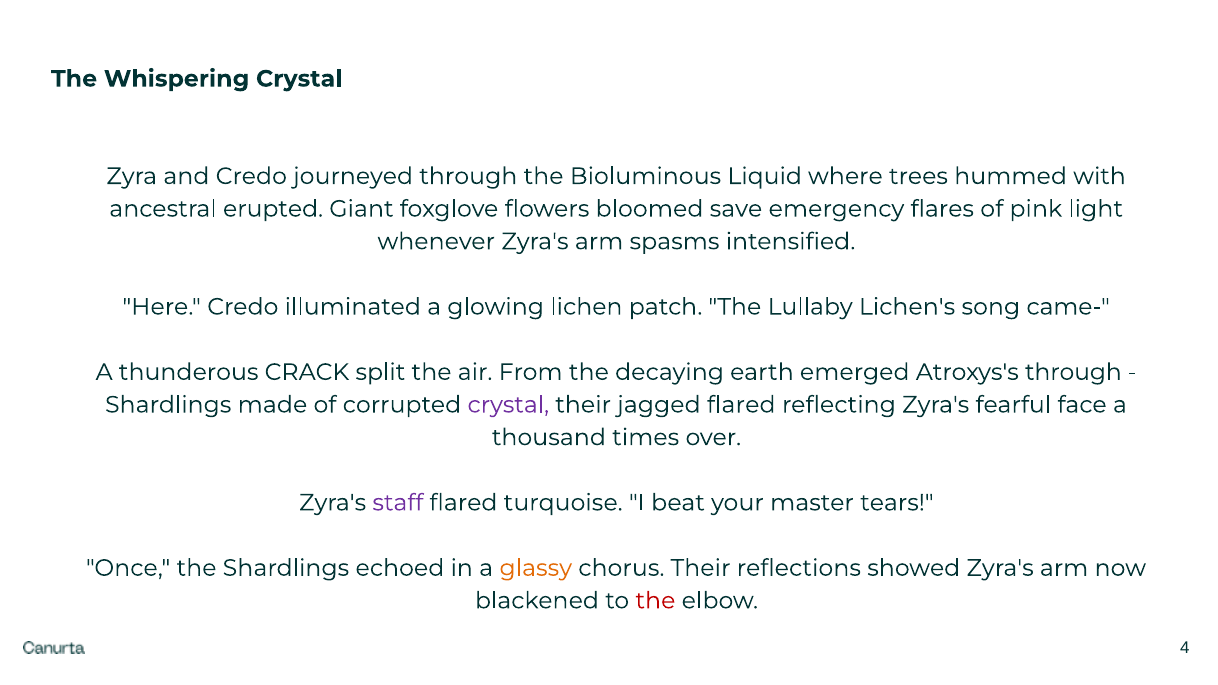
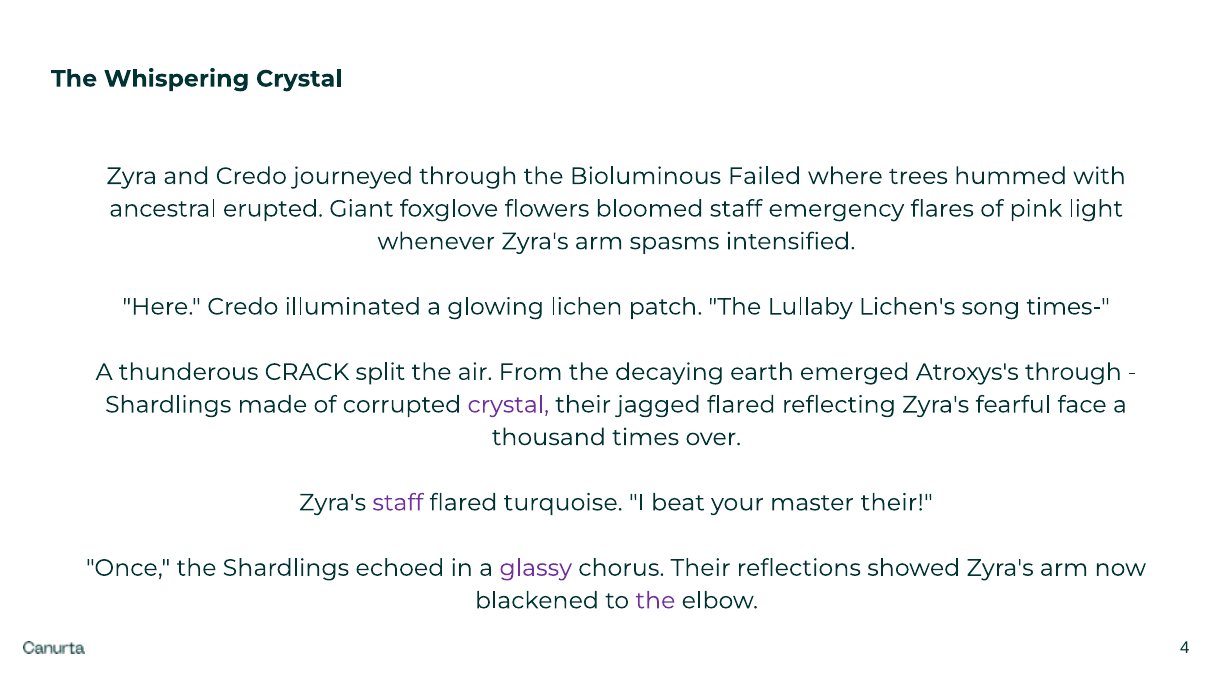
Liquid: Liquid -> Failed (764, 176)
bloomed save: save -> staff (736, 209)
came-: came- -> times- (1068, 307)
master tears: tears -> their (897, 503)
glassy colour: orange -> purple (536, 568)
the colour: red -> purple (655, 601)
